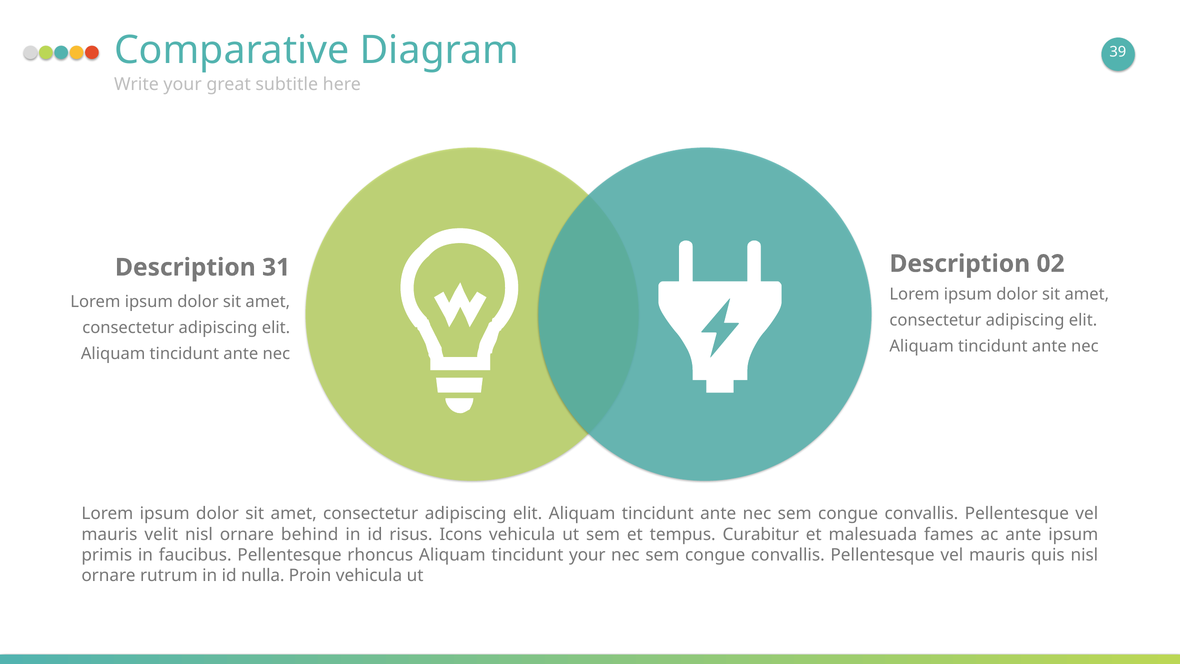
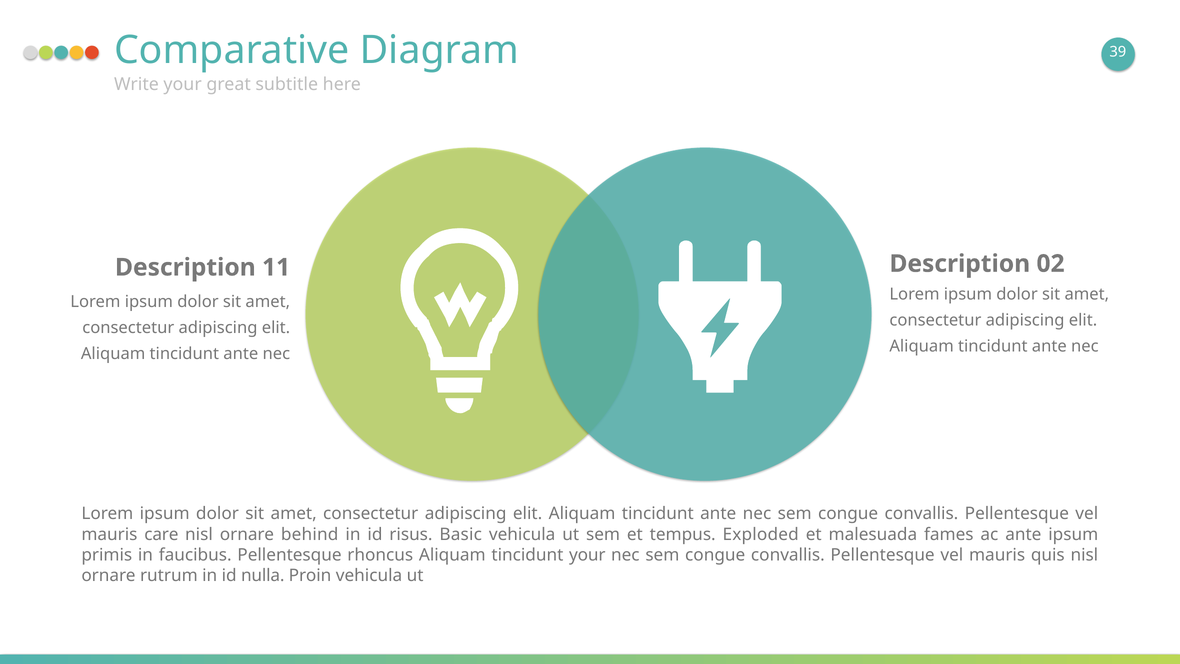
31: 31 -> 11 (276, 267)
velit: velit -> care (161, 534)
Icons: Icons -> Basic (461, 534)
Curabitur: Curabitur -> Exploded (761, 534)
